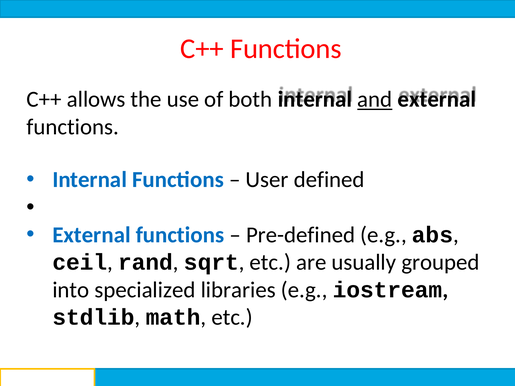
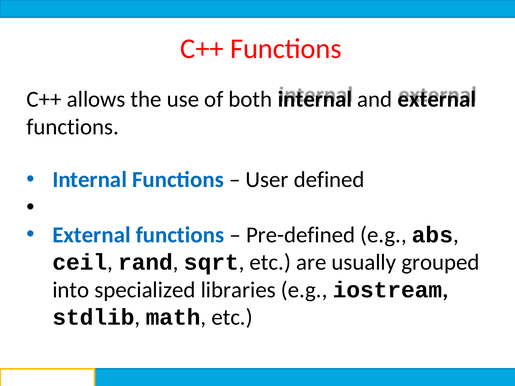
and underline: present -> none (375, 99)
